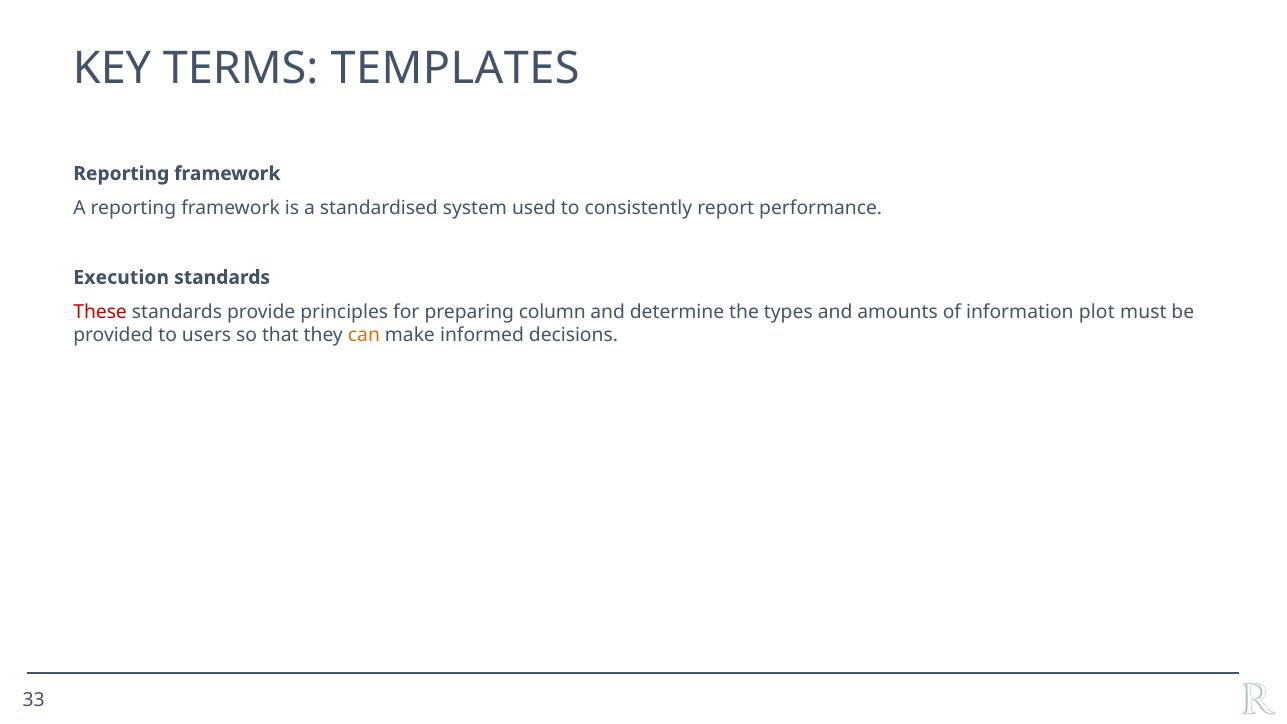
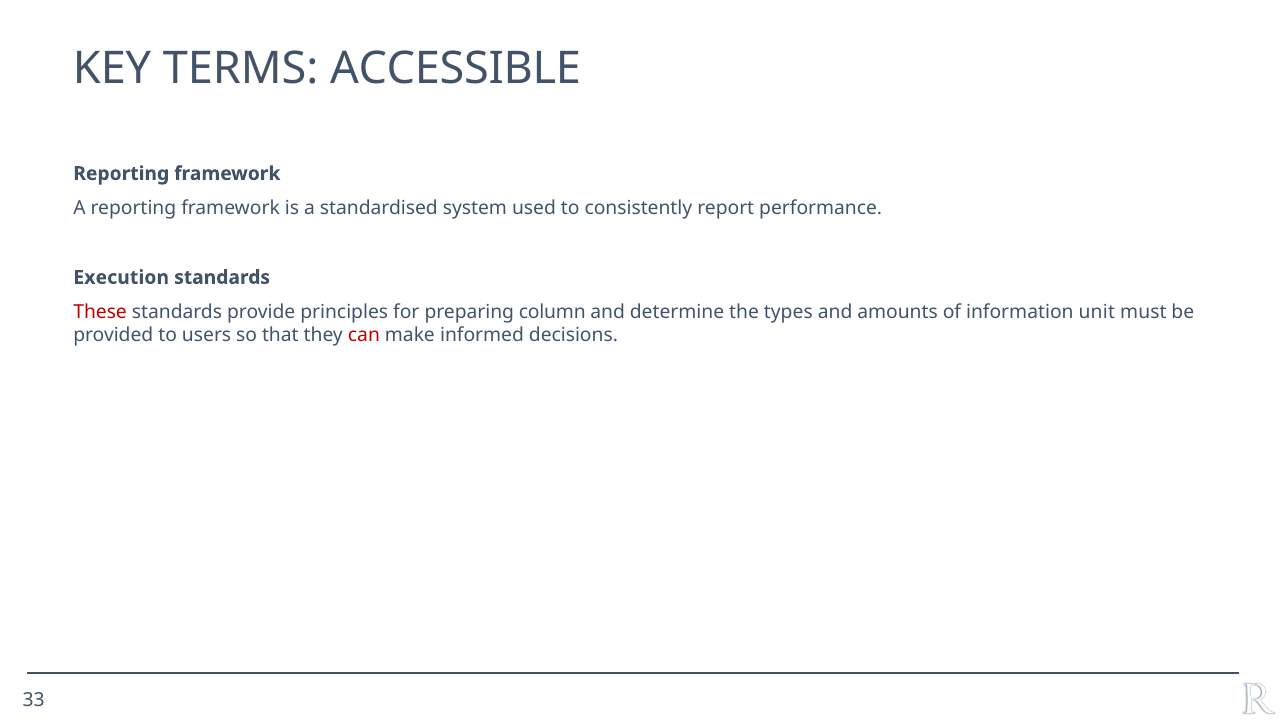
TEMPLATES: TEMPLATES -> ACCESSIBLE (455, 69)
plot: plot -> unit (1097, 312)
can colour: orange -> red (364, 335)
